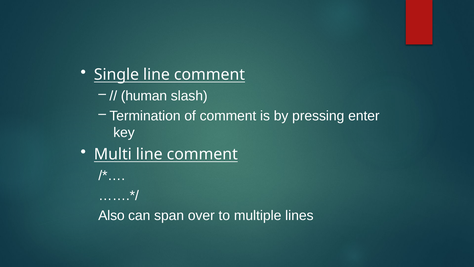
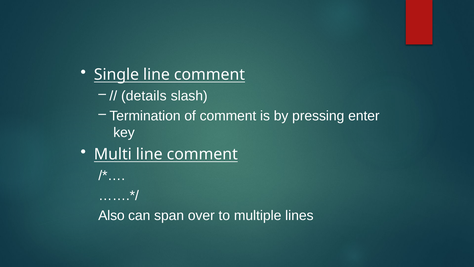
human: human -> details (144, 96)
